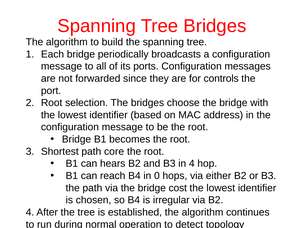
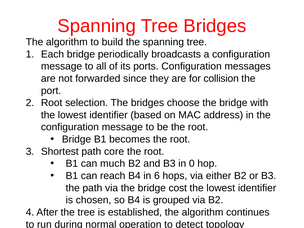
controls: controls -> collision (221, 78)
hears: hears -> much (113, 164)
in 4: 4 -> 0 (192, 164)
0: 0 -> 6 (157, 176)
irregular: irregular -> grouped (171, 200)
